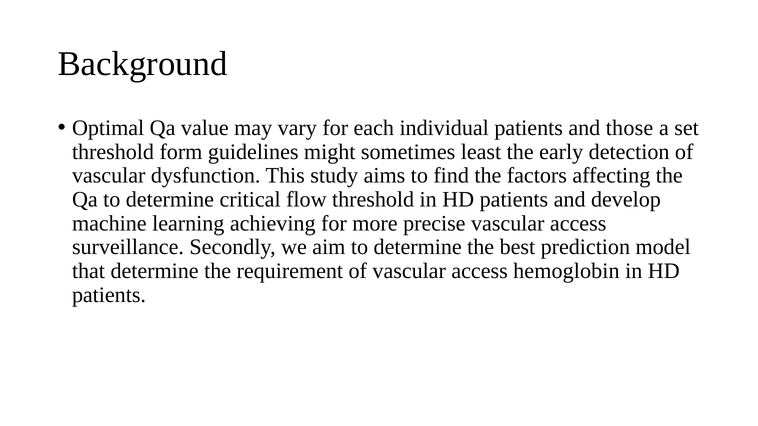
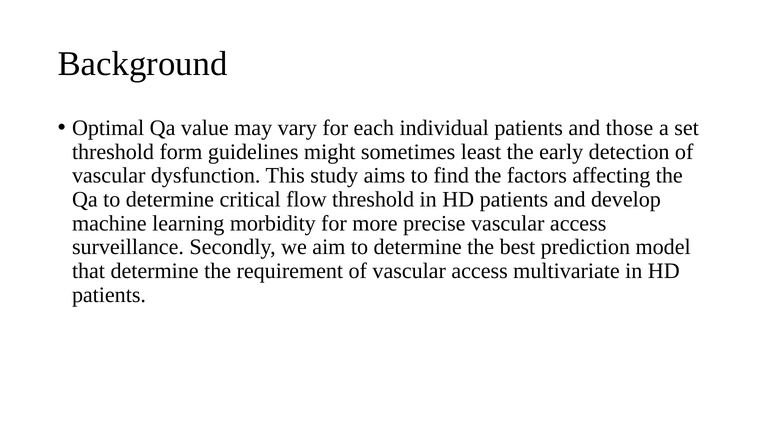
achieving: achieving -> morbidity (273, 223)
hemoglobin: hemoglobin -> multivariate (566, 271)
